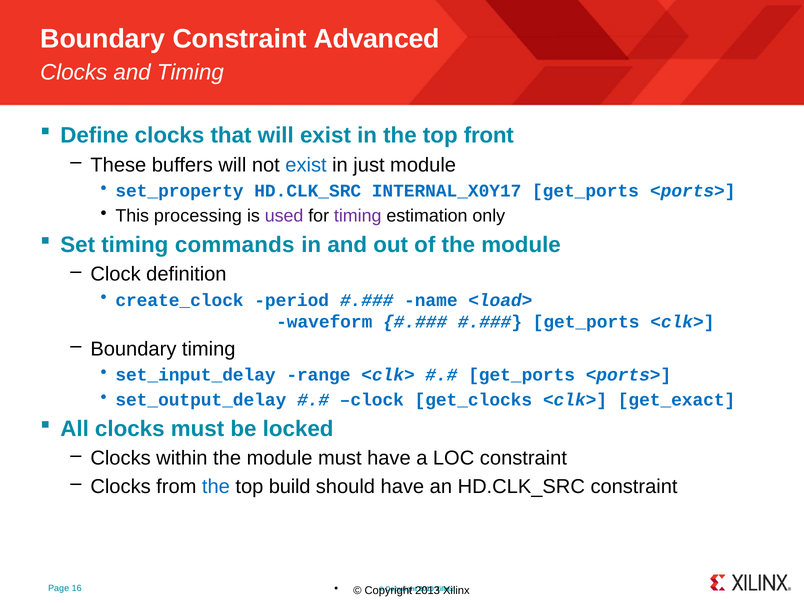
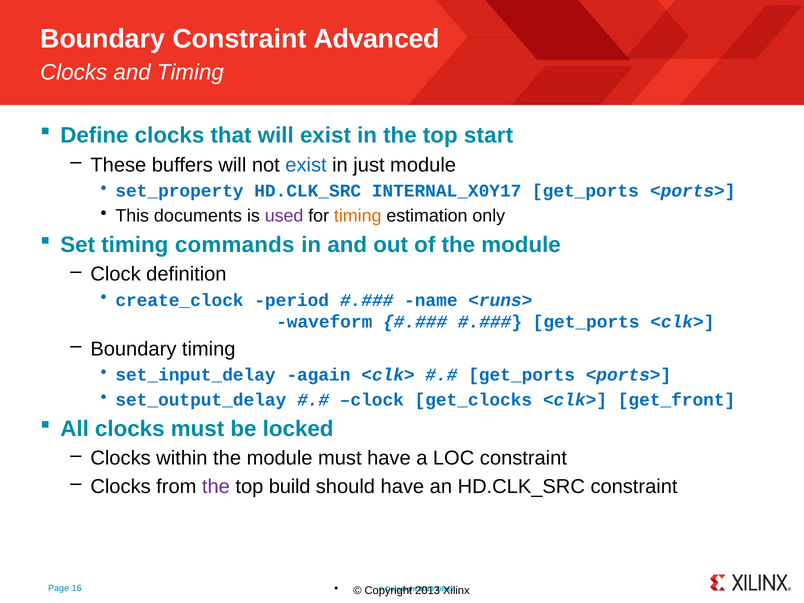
front: front -> start (489, 136)
processing: processing -> documents (198, 216)
timing colour: purple -> orange (358, 216)
<load>: <load> -> <runs> (500, 301)
range: range -> again (318, 375)
get_exact: get_exact -> get_front (677, 400)
the colour: blue -> purple (216, 486)
